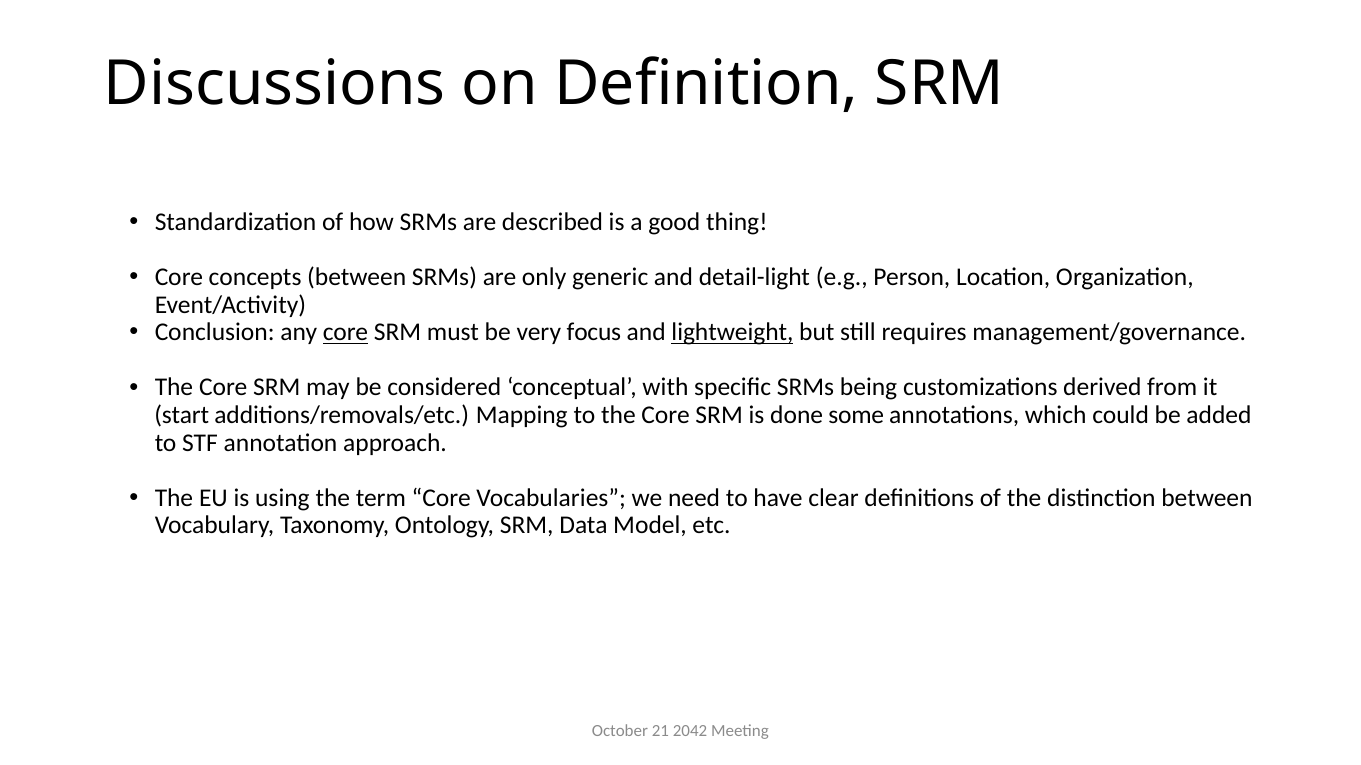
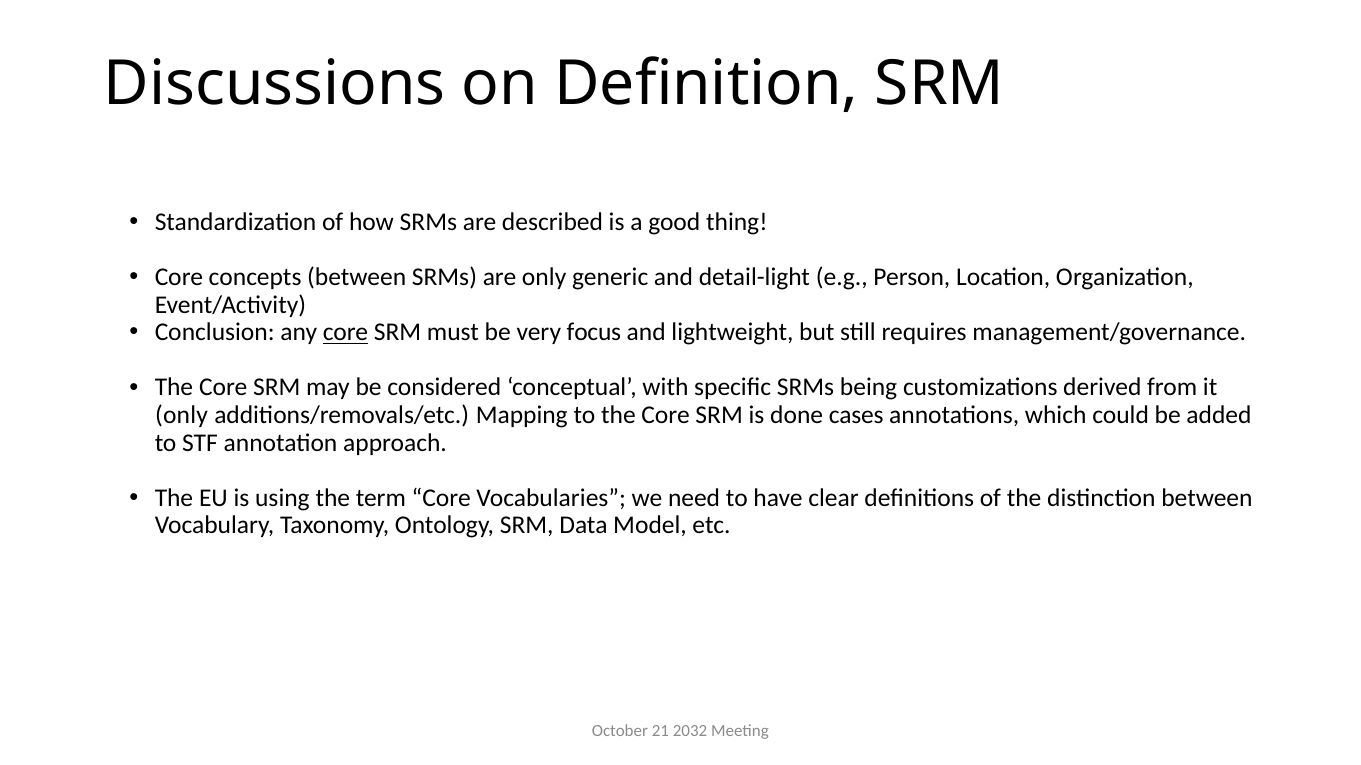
lightweight underline: present -> none (732, 333)
start: start -> only (182, 415)
some: some -> cases (856, 415)
2042: 2042 -> 2032 (690, 731)
